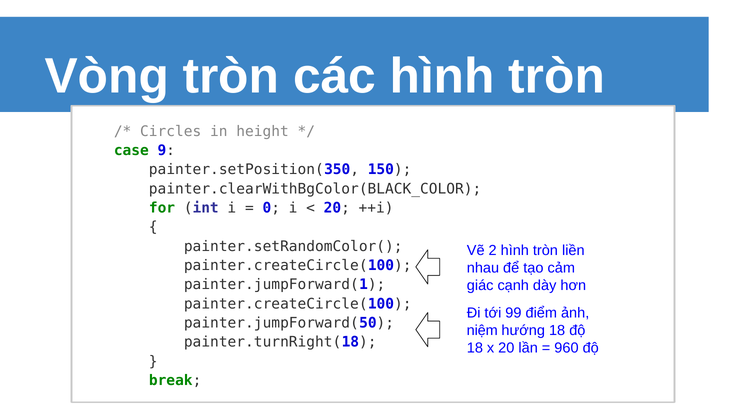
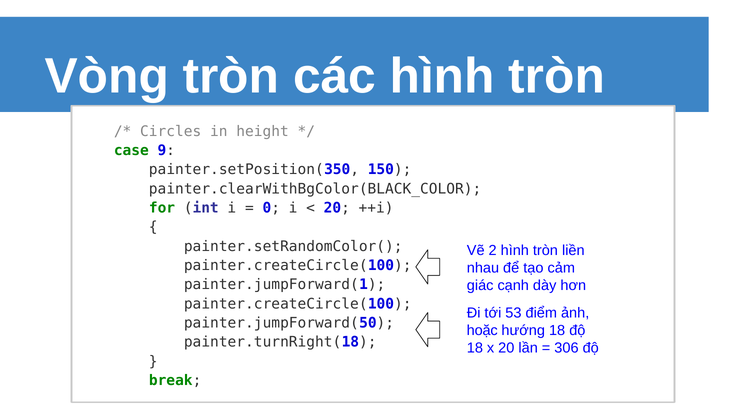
99: 99 -> 53 (513, 313)
niệm: niệm -> hoặc (482, 330)
960: 960 -> 306 (566, 348)
